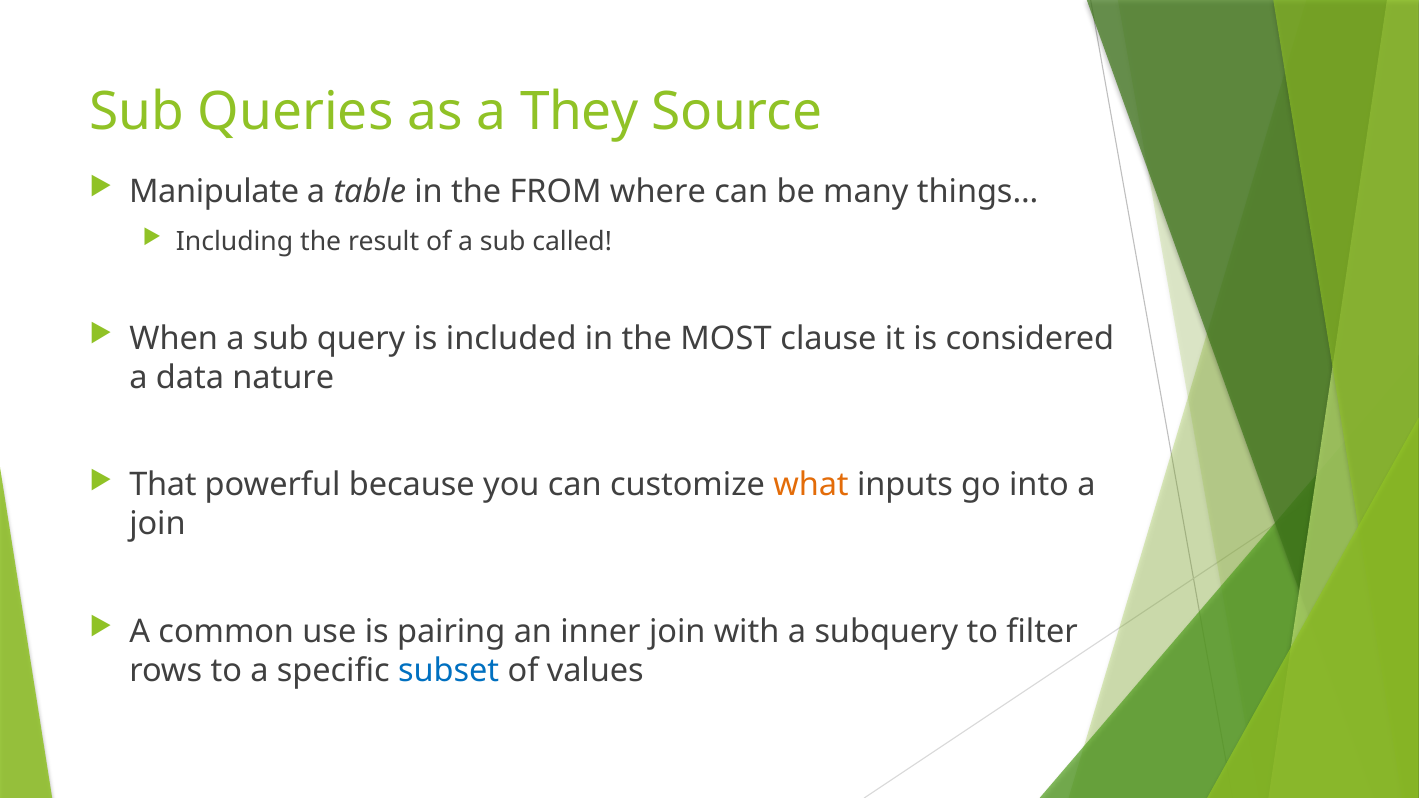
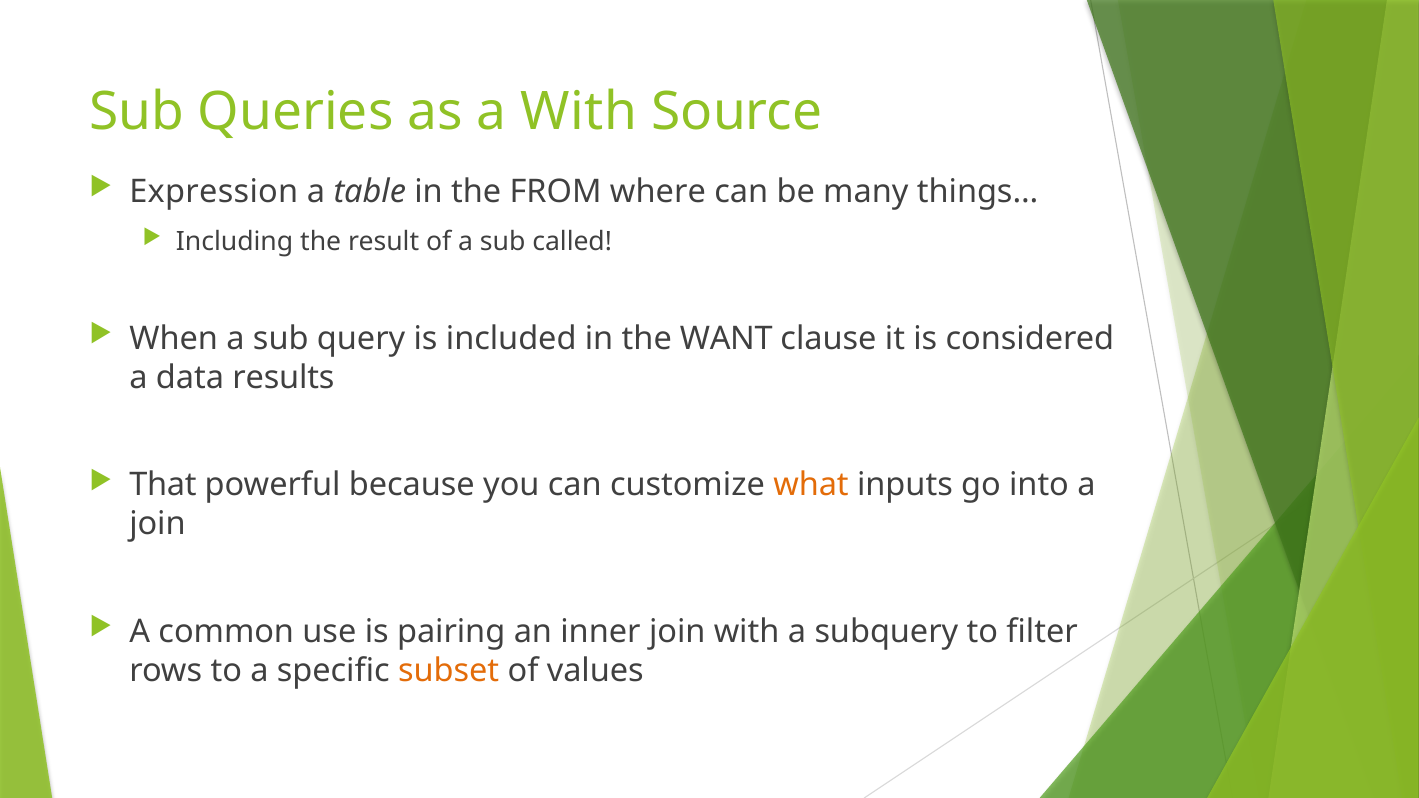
a They: They -> With (579, 112)
Manipulate: Manipulate -> Expression (214, 192)
MOST: MOST -> WANT (726, 339)
nature: nature -> results (283, 378)
subset colour: blue -> orange (449, 671)
